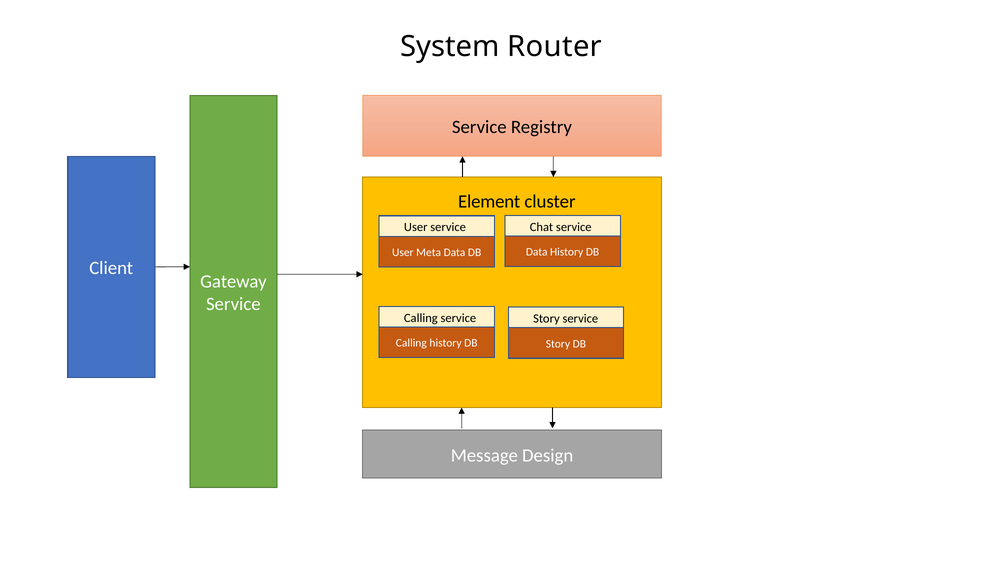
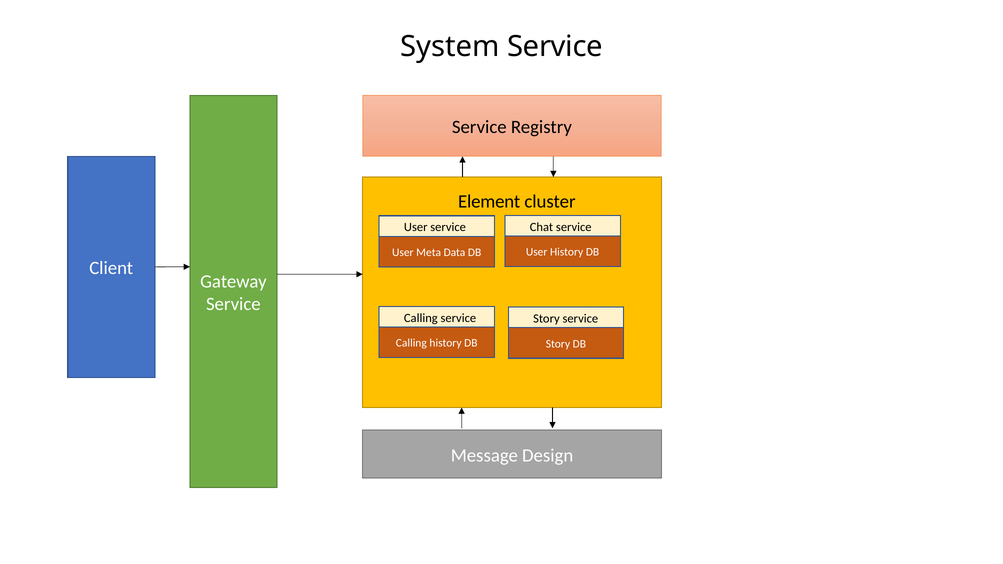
System Router: Router -> Service (555, 47)
Data: Data -> User (537, 252)
